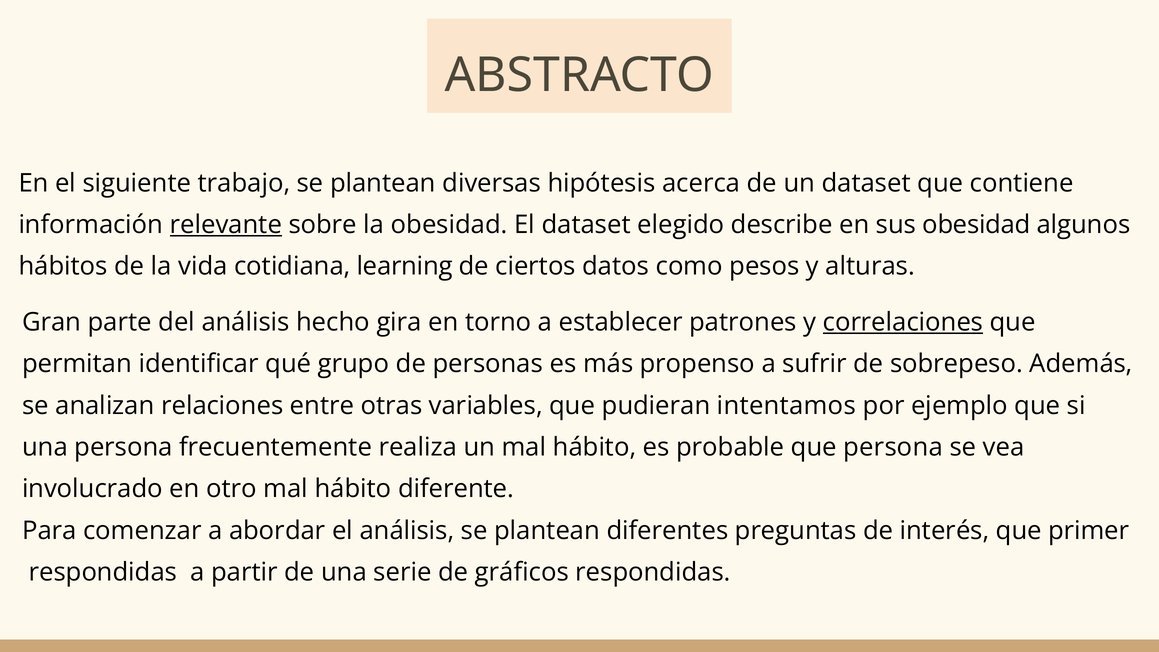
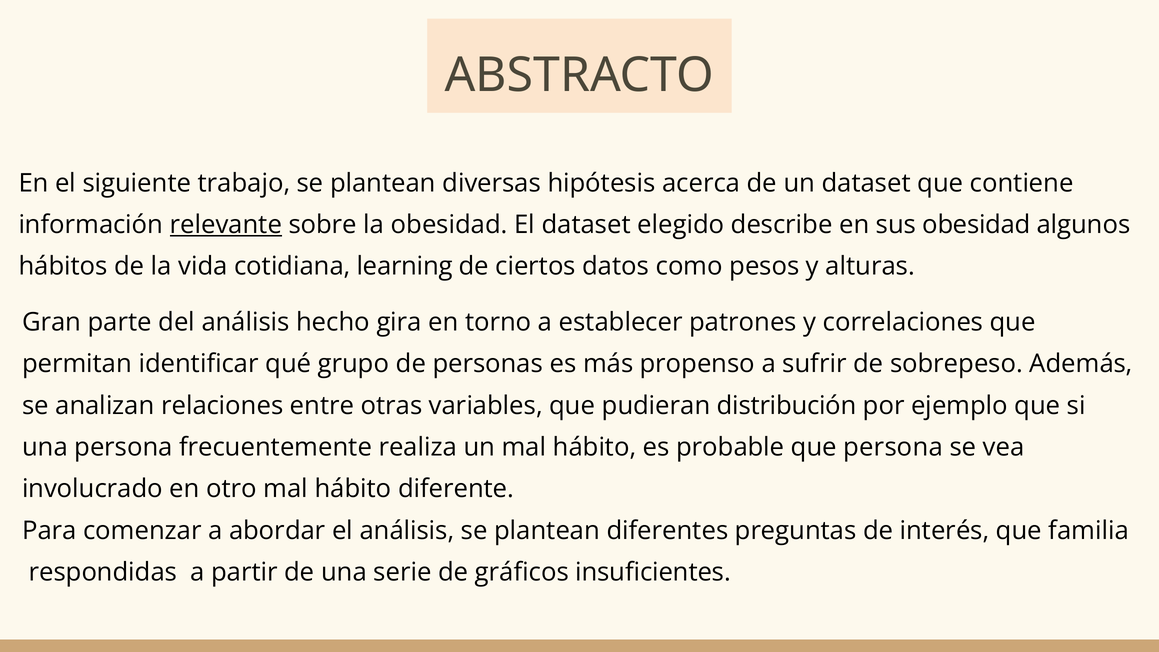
correlaciones underline: present -> none (903, 322)
intentamos: intentamos -> distribución (787, 406)
primer: primer -> familia (1089, 530)
gráficos respondidas: respondidas -> insuficientes (653, 572)
